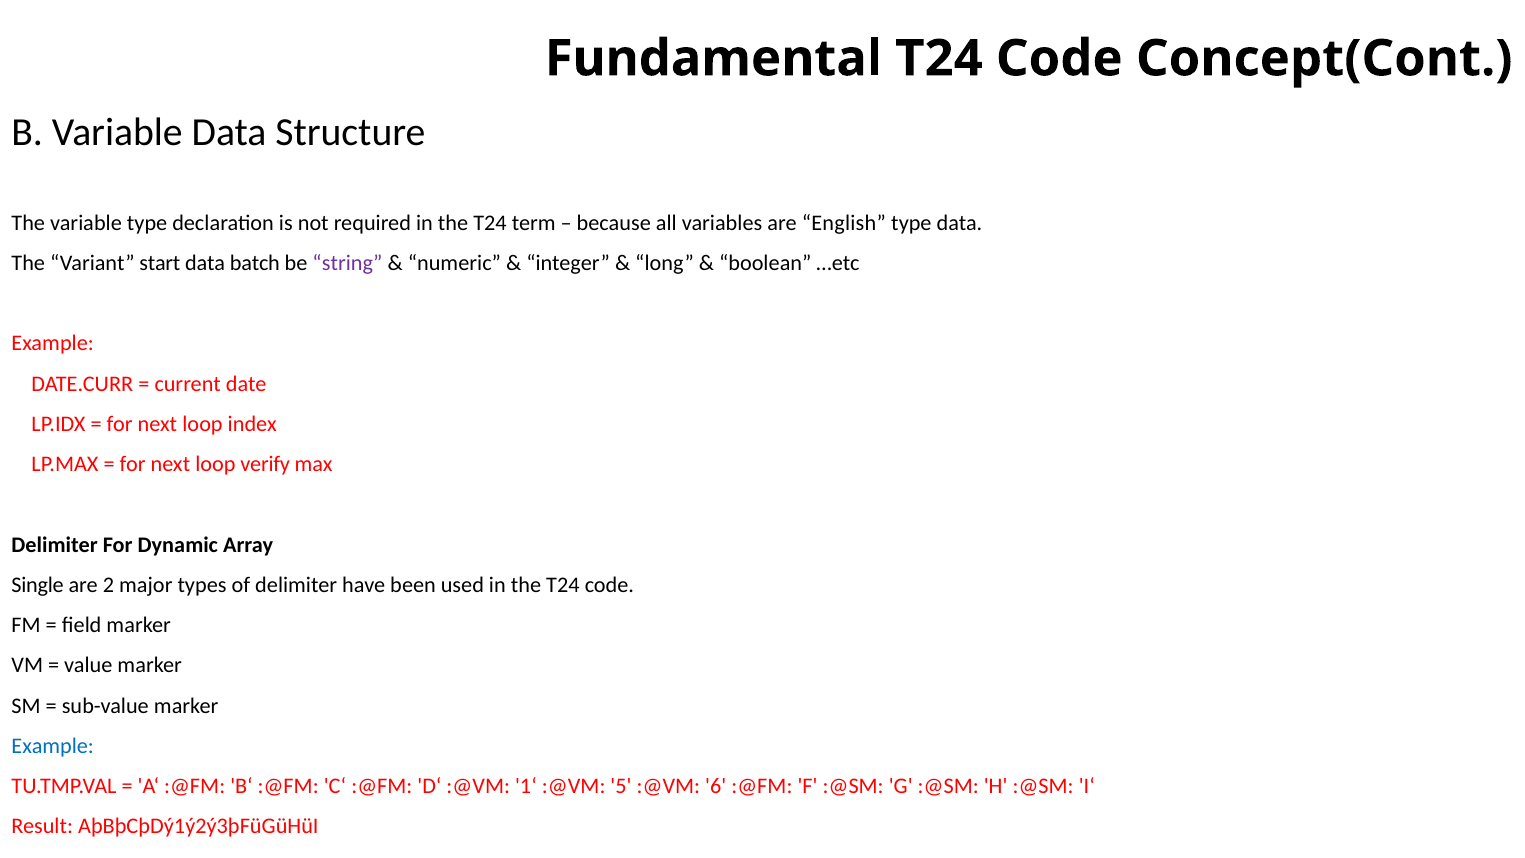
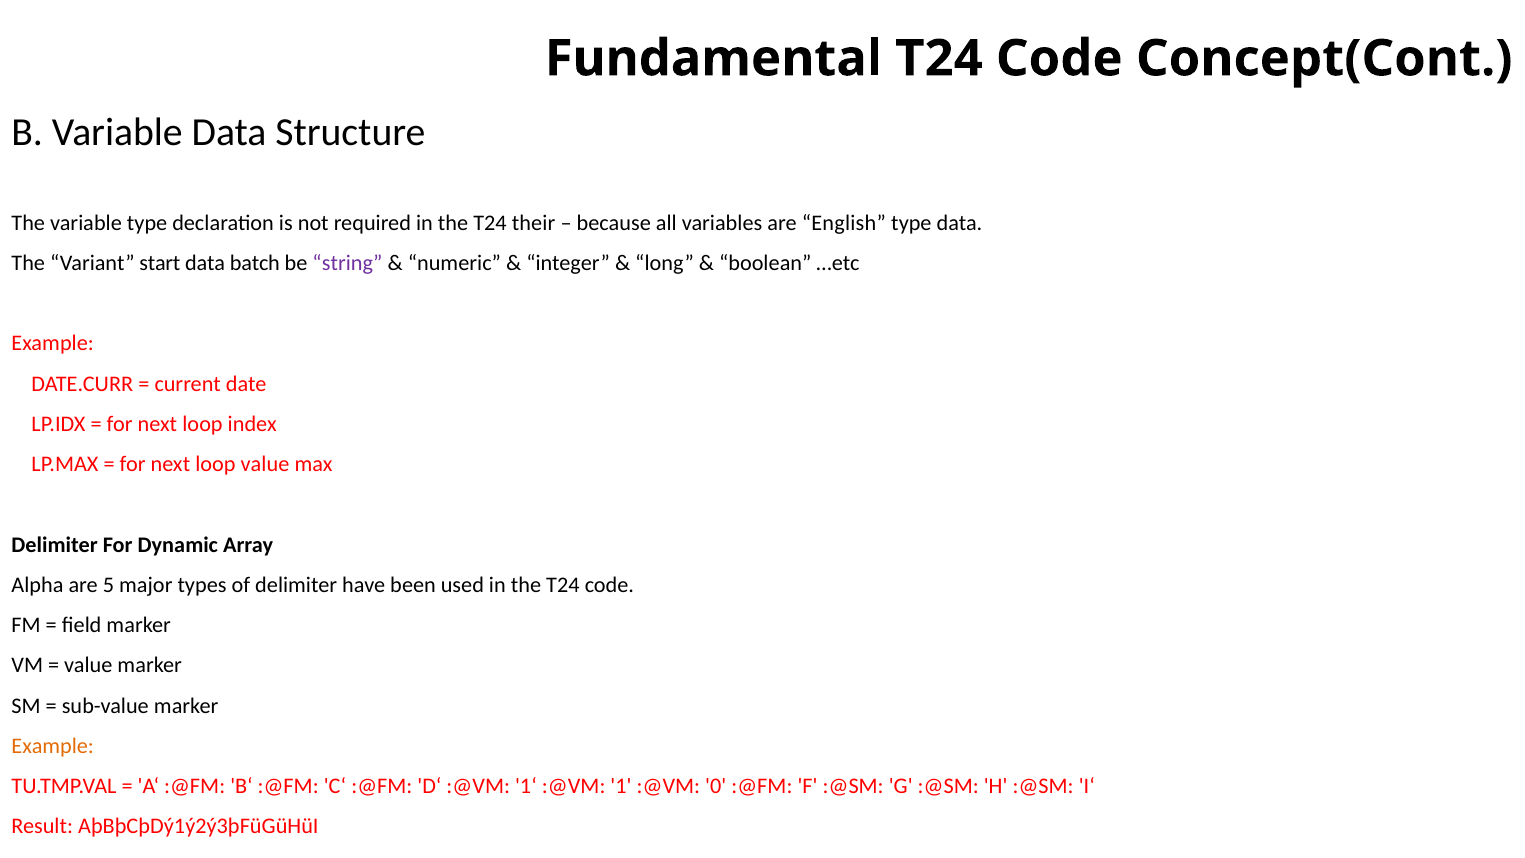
term: term -> their (534, 223)
loop verify: verify -> value (265, 464)
Single: Single -> Alpha (37, 585)
2: 2 -> 5 (108, 585)
Example colour: blue -> orange (53, 746)
5: 5 -> 1 (621, 786)
6: 6 -> 0 (716, 786)
